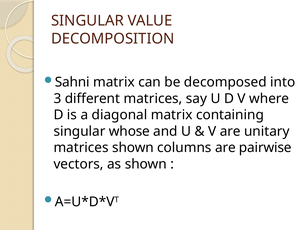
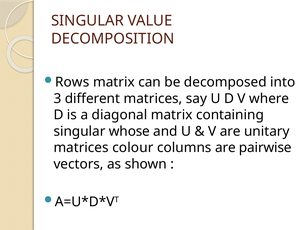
Sahni: Sahni -> Rows (72, 82)
matrices shown: shown -> colour (133, 147)
